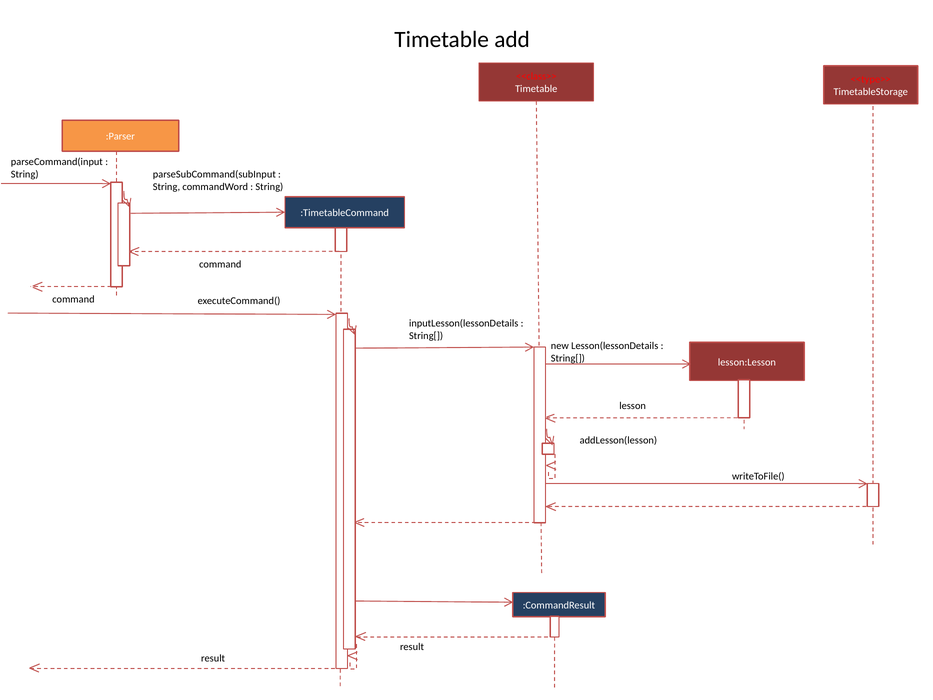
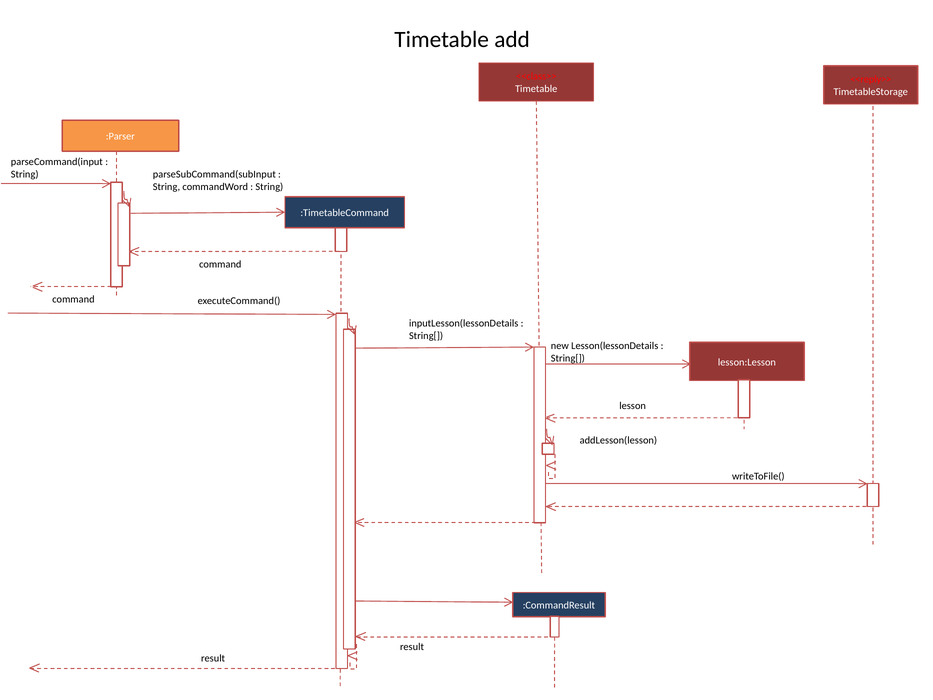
<<type>>: <<type>> -> <<reply>> (871, 79)
